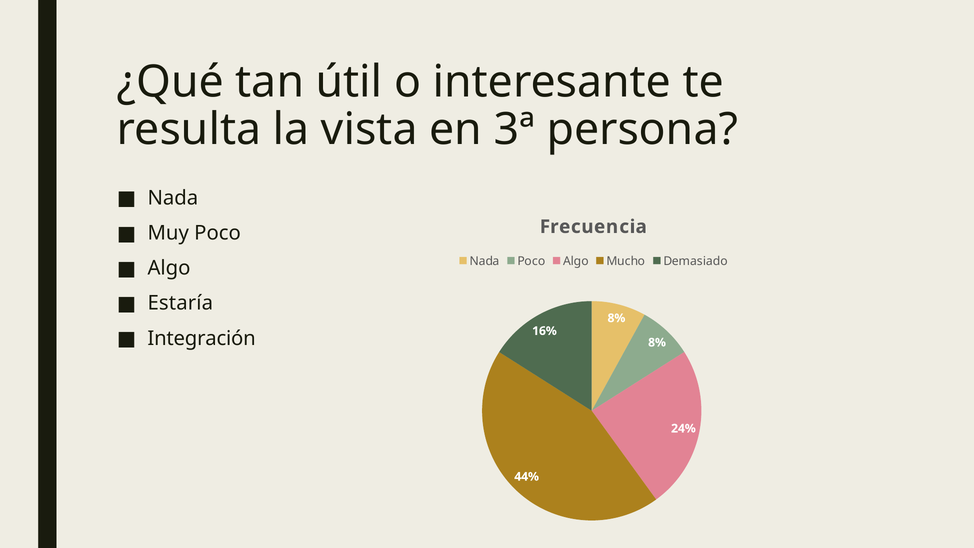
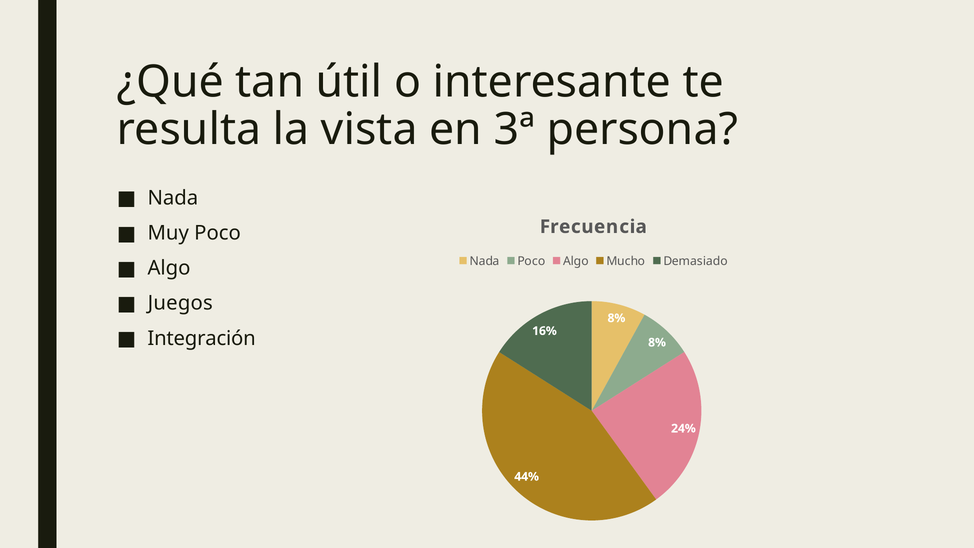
Estaría: Estaría -> Juegos (180, 303)
